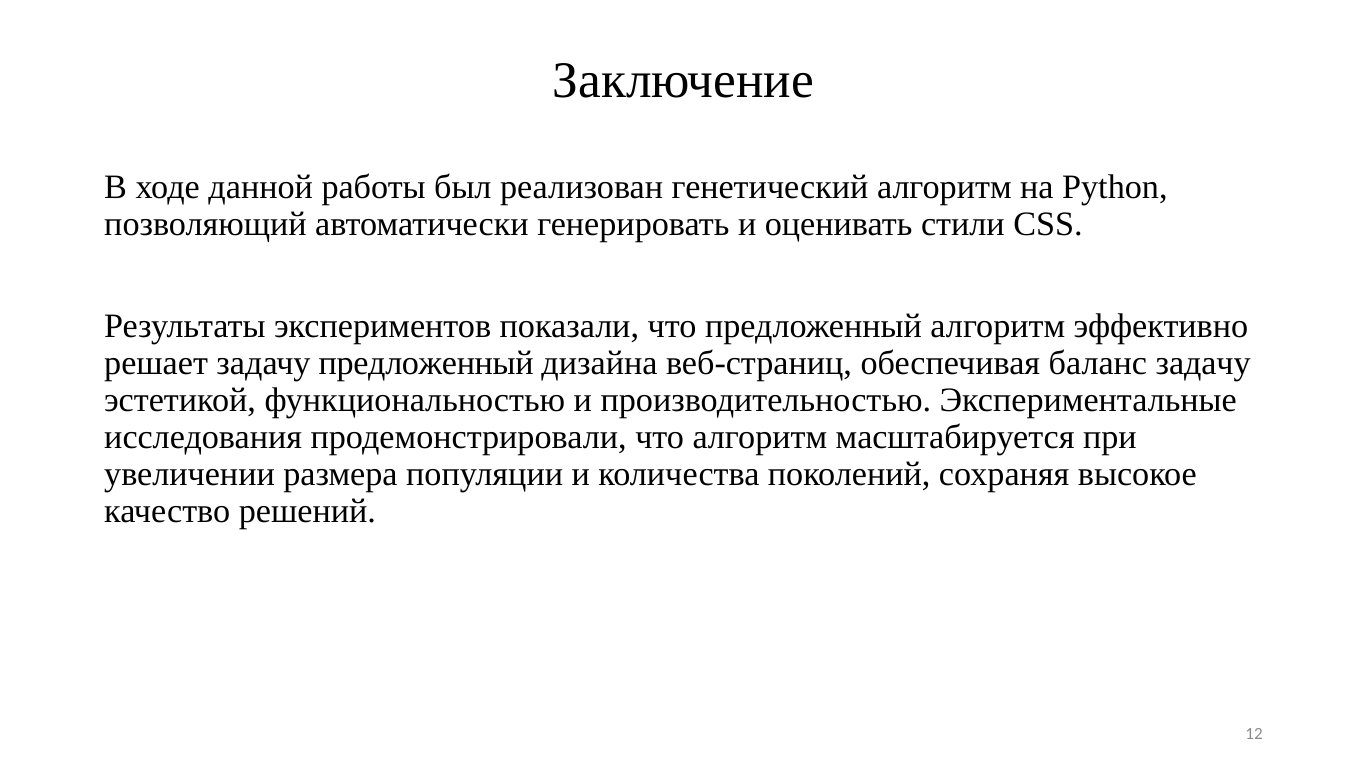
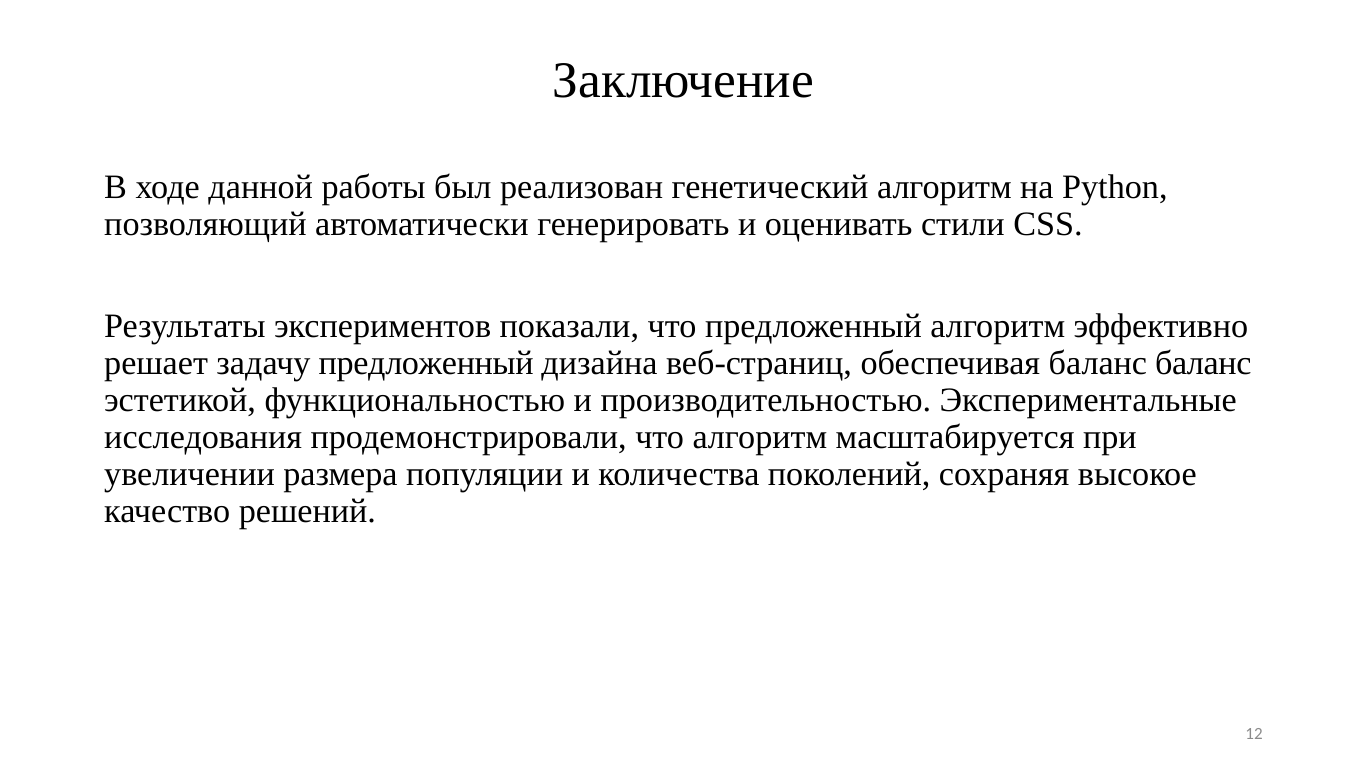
баланс задачу: задачу -> баланс (1203, 363)
